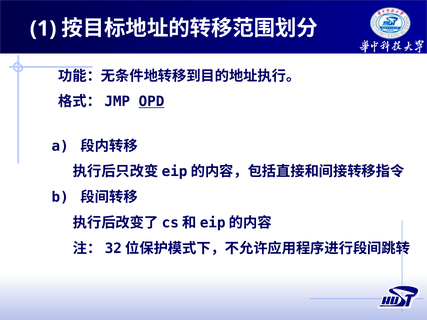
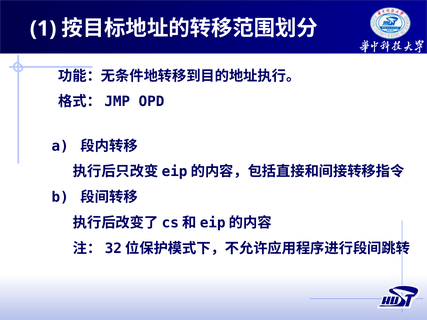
OPD underline: present -> none (151, 102)
